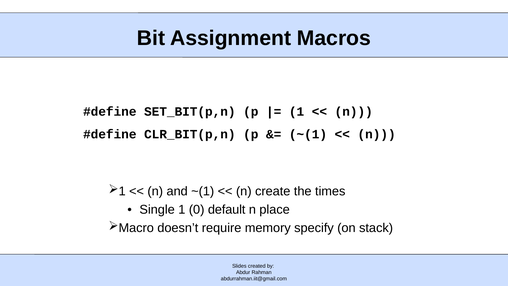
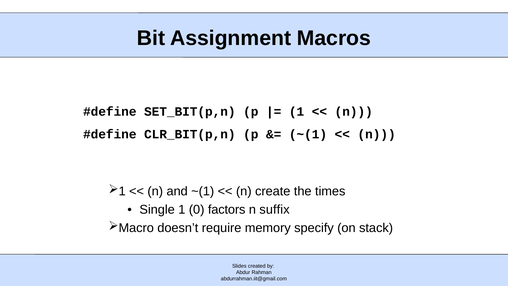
default: default -> factors (227, 210)
place: place -> suffix (275, 210)
